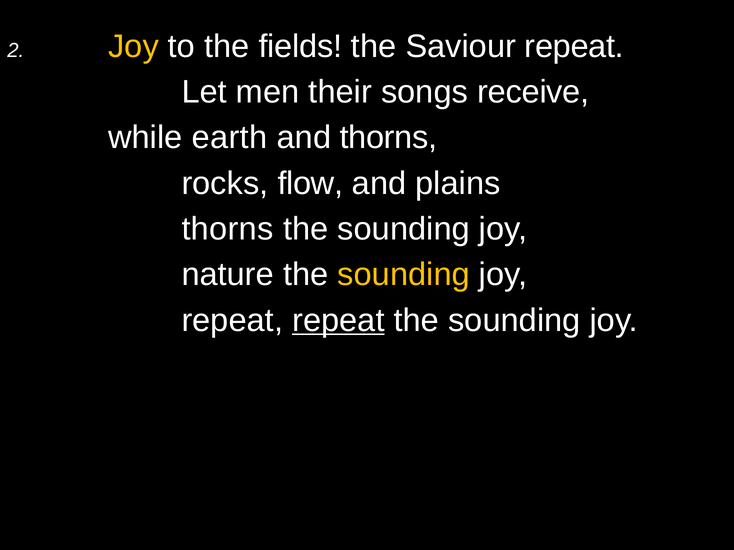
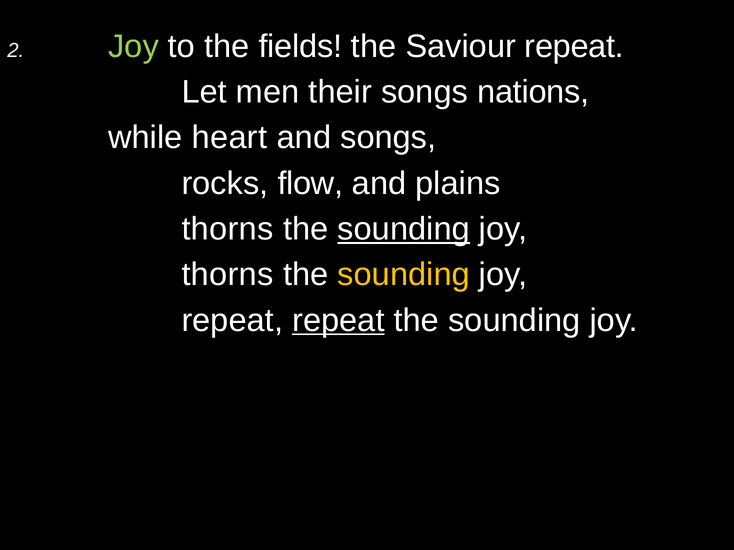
Joy colour: yellow -> light green (133, 46)
receive: receive -> nations (533, 92)
earth: earth -> heart (229, 138)
and thorns: thorns -> songs (388, 138)
sounding underline: none -> present (404, 229)
nature: nature -> thorns (228, 275)
